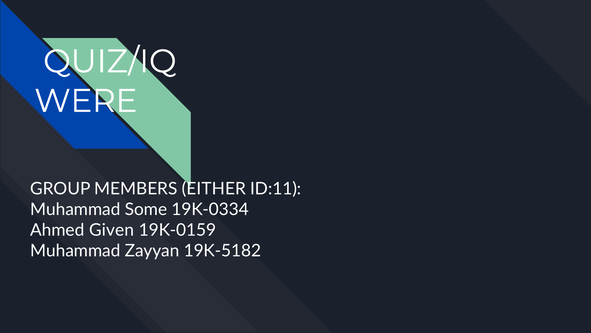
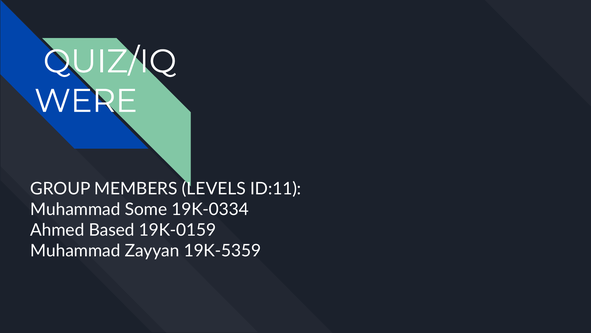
EITHER: EITHER -> LEVELS (214, 188)
Given: Given -> Based (112, 230)
19K-5182: 19K-5182 -> 19K-5359 (222, 251)
